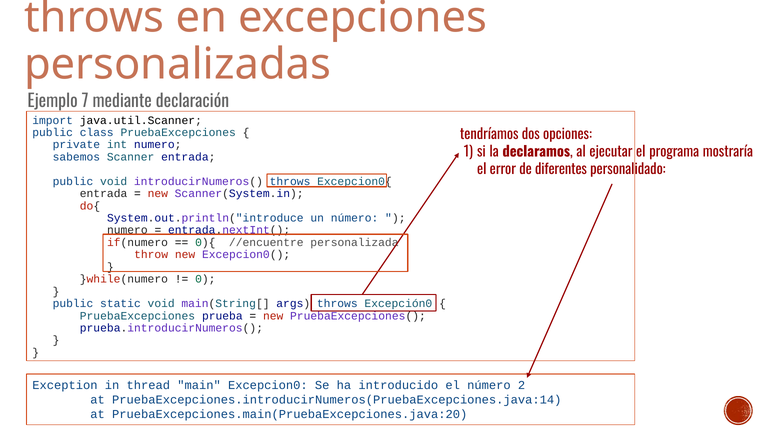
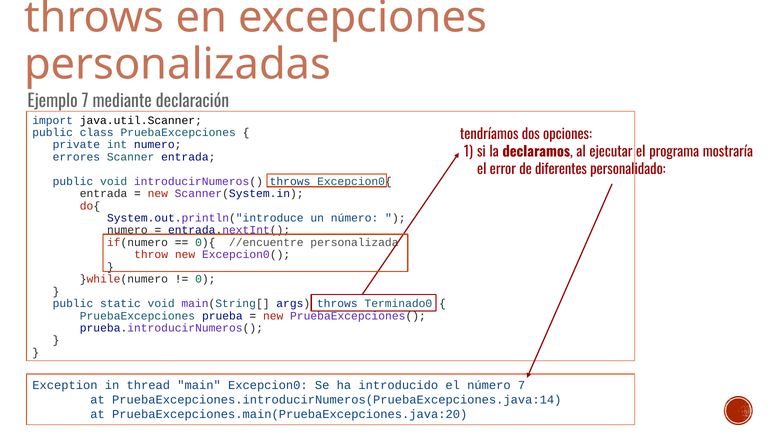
sabemos: sabemos -> errores (76, 157)
Excepción0: Excepción0 -> Terminado0 (398, 303)
número 2: 2 -> 7 (522, 385)
